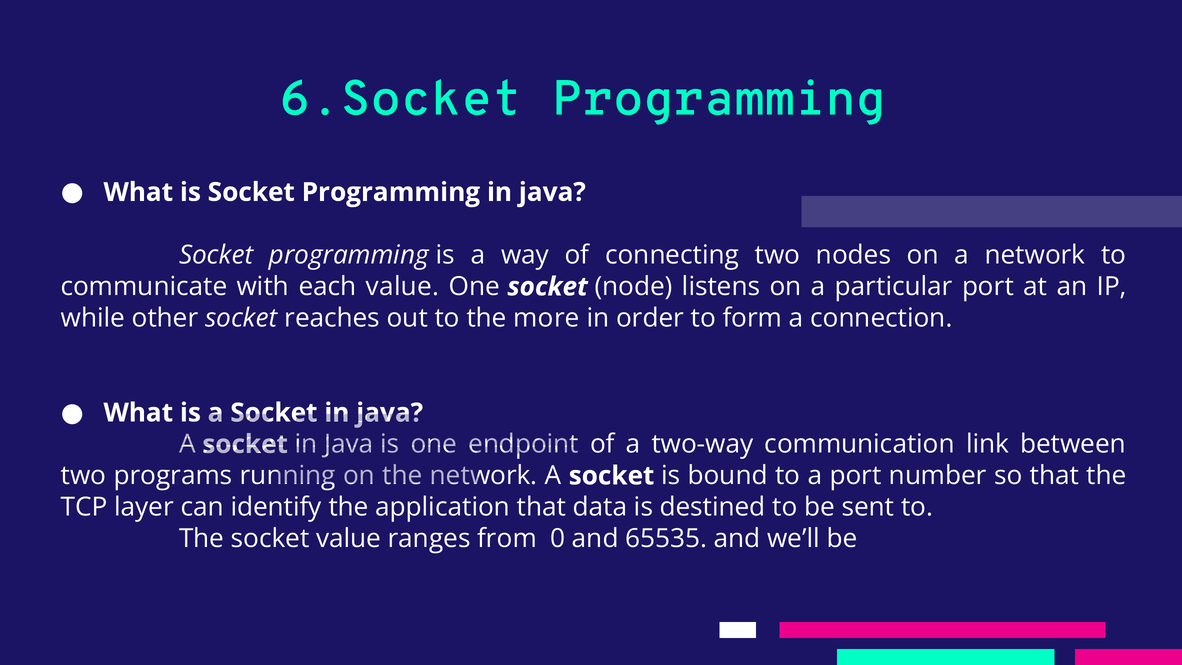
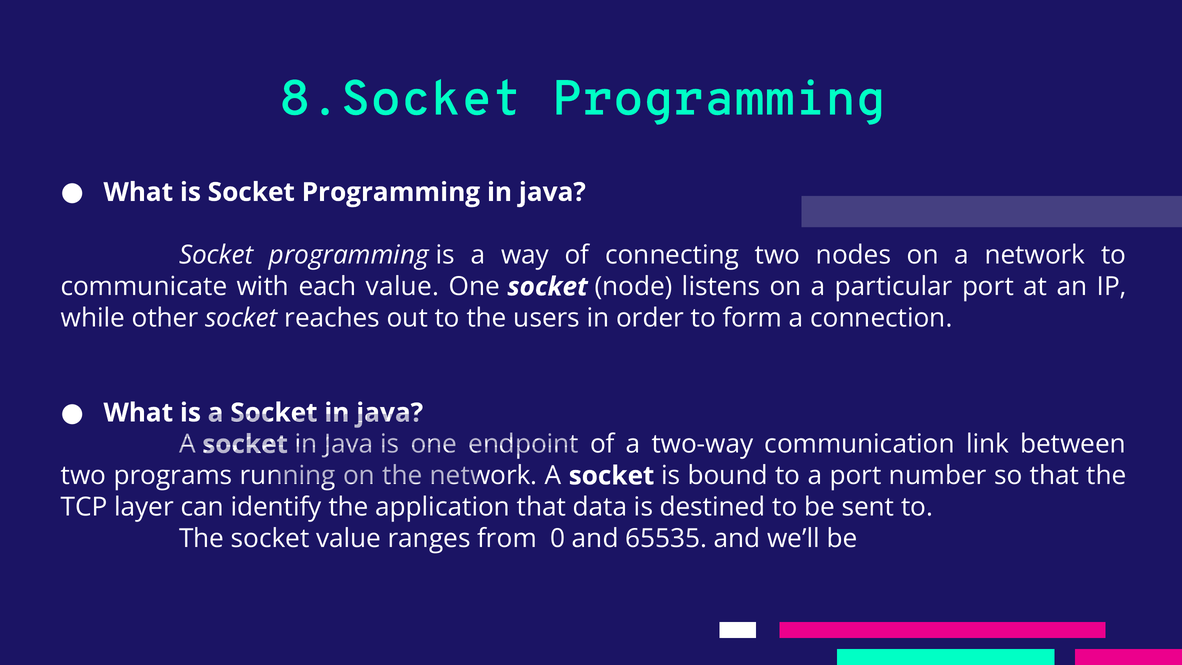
6.Socket: 6.Socket -> 8.Socket (401, 98)
more: more -> users (547, 318)
